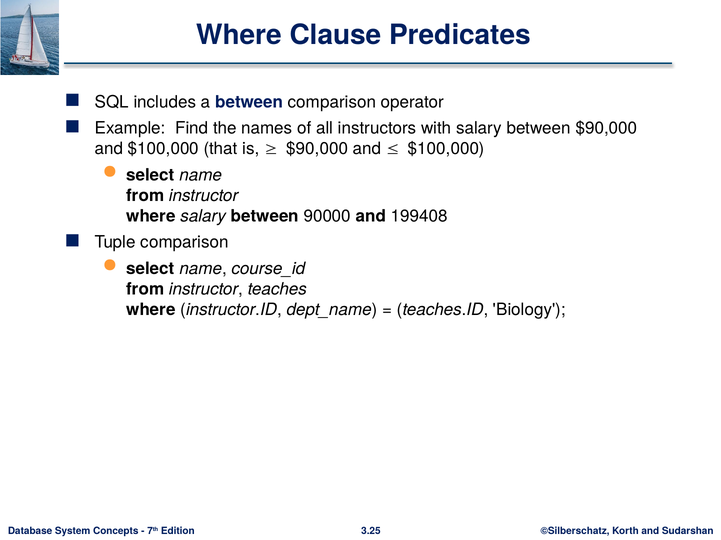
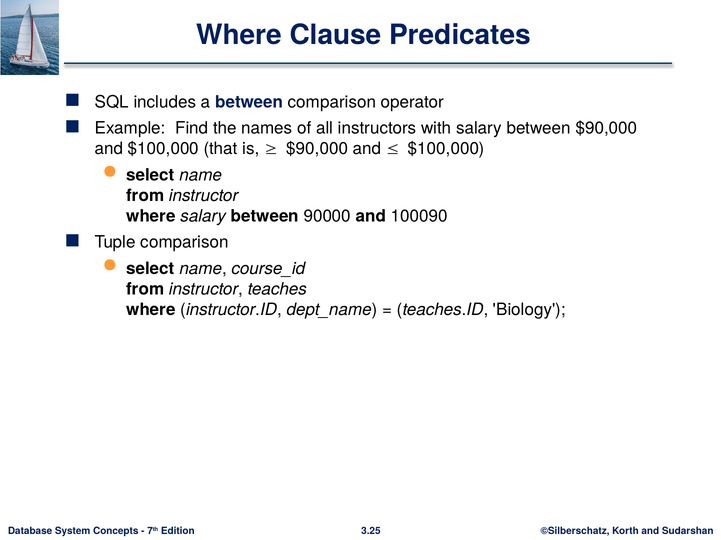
199408: 199408 -> 100090 (419, 216)
